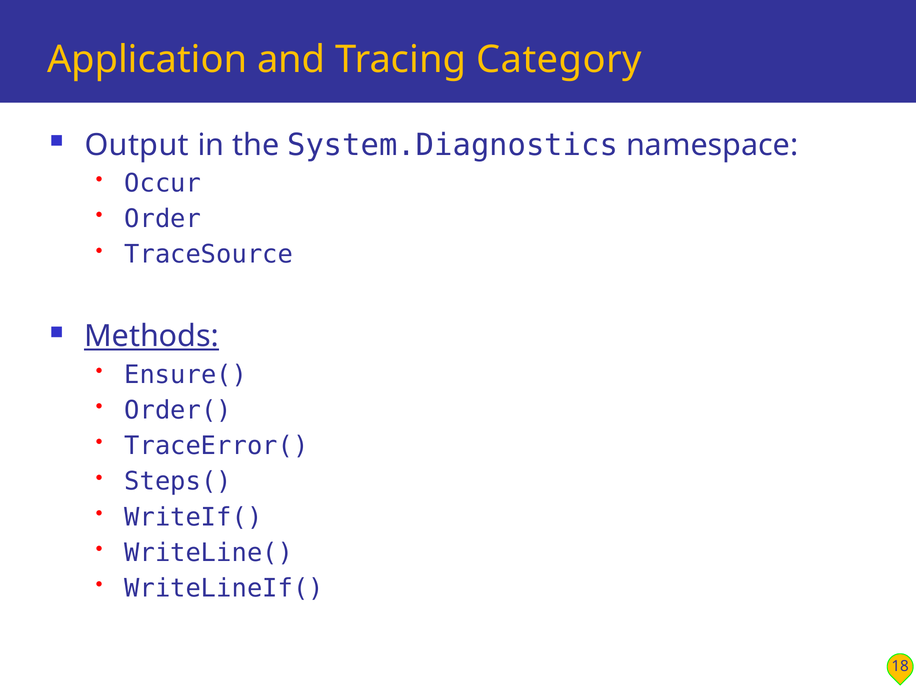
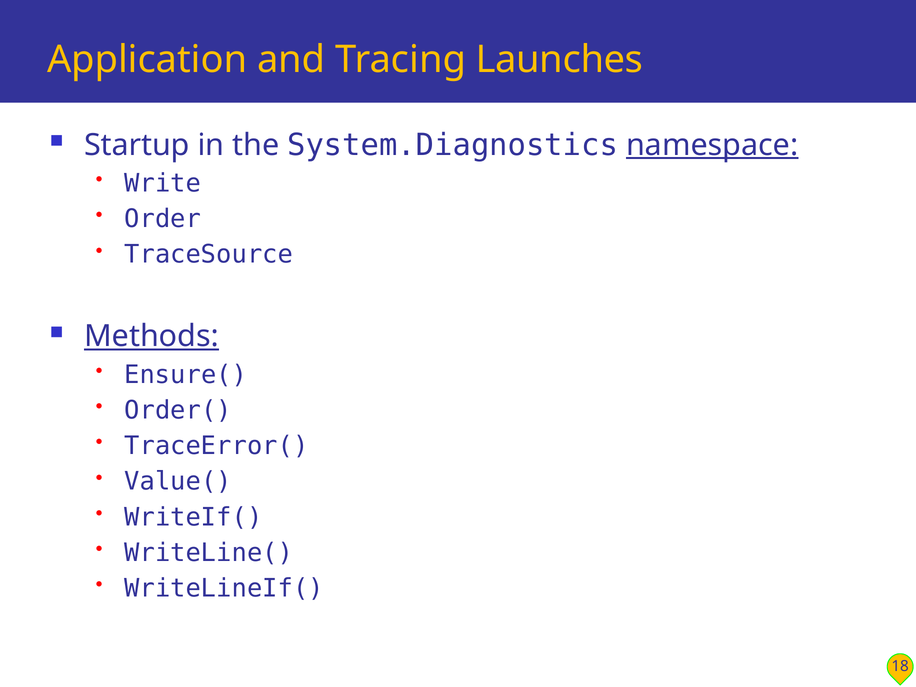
Category: Category -> Launches (559, 60)
Output: Output -> Startup (137, 145)
namespace underline: none -> present (712, 145)
Occur: Occur -> Write (163, 183)
Steps(: Steps( -> Value( (178, 482)
